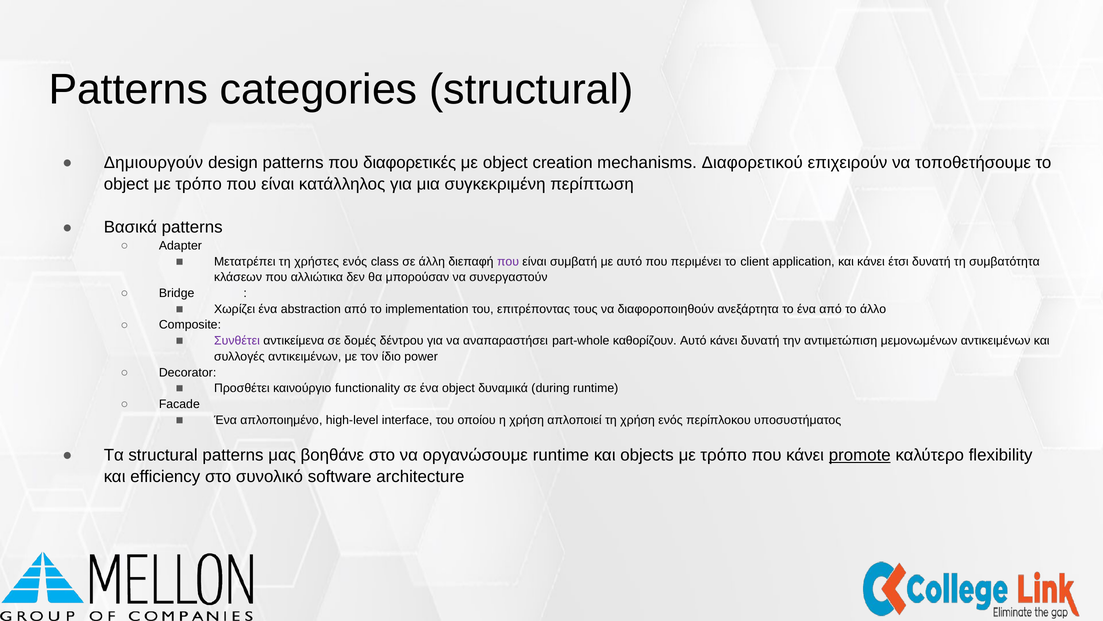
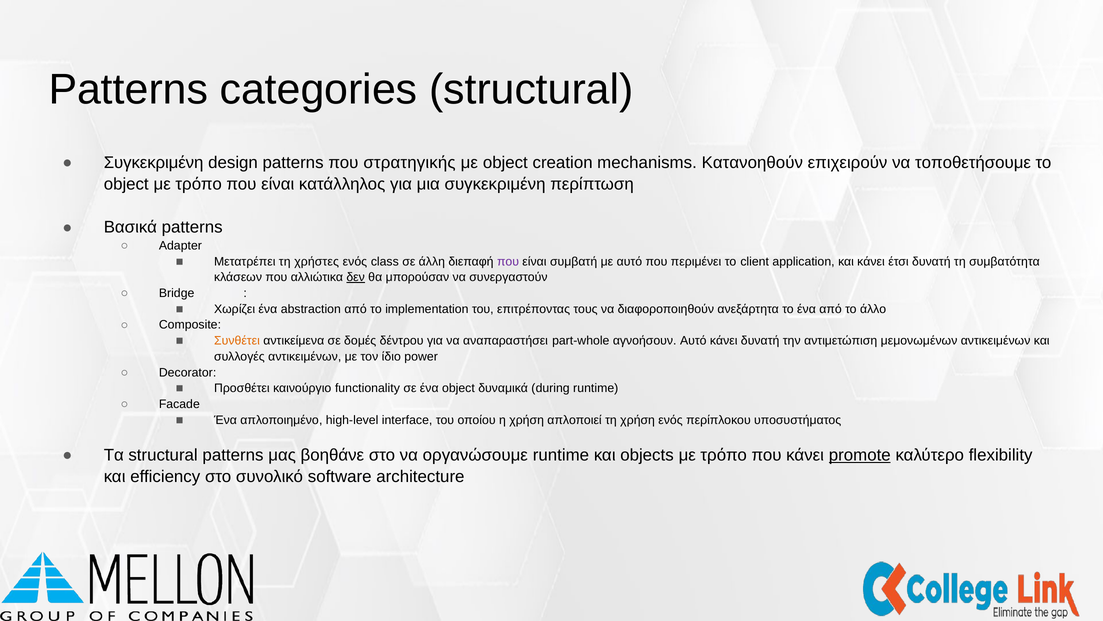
Δημιουργούν: Δημιουργούν -> Συγκεκριμένη (154, 162)
διαφορετικές: διαφορετικές -> στρατηγικής (409, 162)
Διαφορετικού: Διαφορετικού -> Κατανοηθούν (752, 162)
δεν underline: none -> present (356, 277)
Συνθέτει colour: purple -> orange (237, 340)
καθορίζουν: καθορίζουν -> αγνοήσουν (645, 340)
